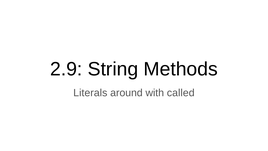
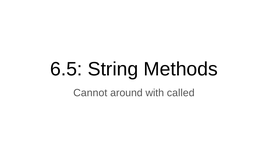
2.9: 2.9 -> 6.5 (66, 69)
Literals: Literals -> Cannot (90, 93)
